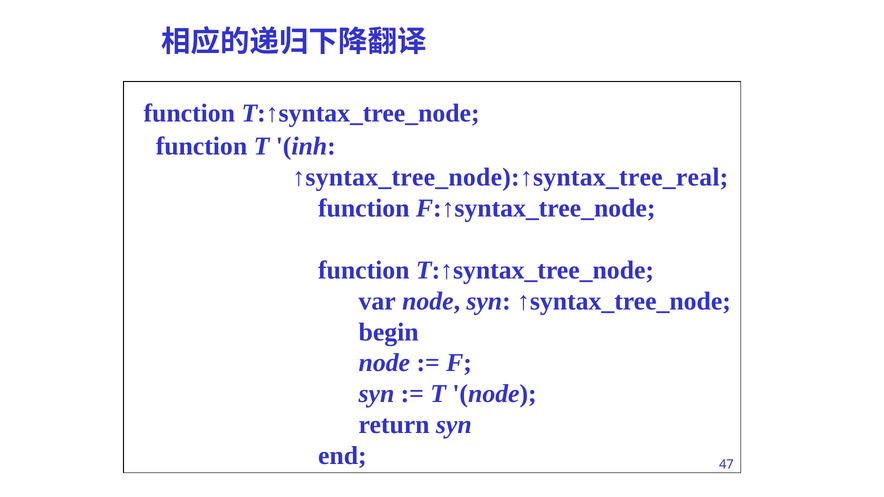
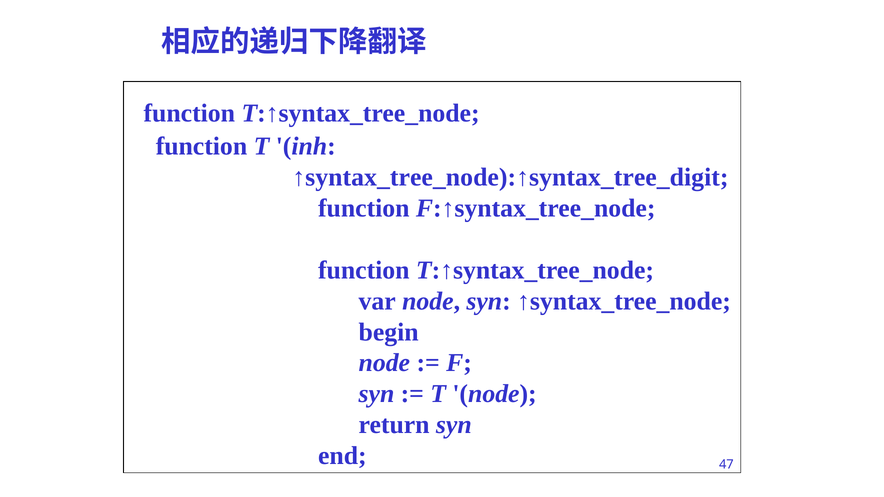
↑syntax_tree_node):↑syntax_tree_real: ↑syntax_tree_node):↑syntax_tree_real -> ↑syntax_tree_node):↑syntax_tree_digit (510, 177)
